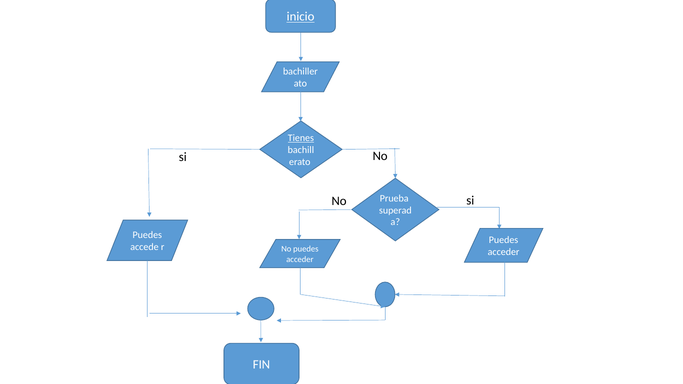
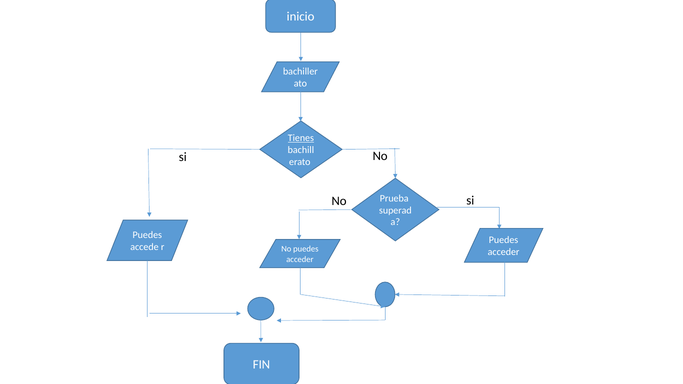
inicio underline: present -> none (301, 17)
